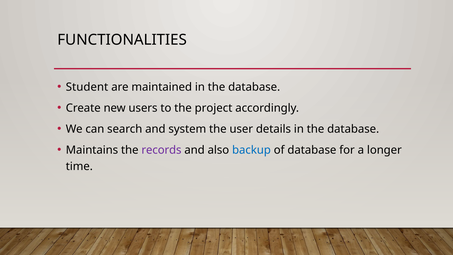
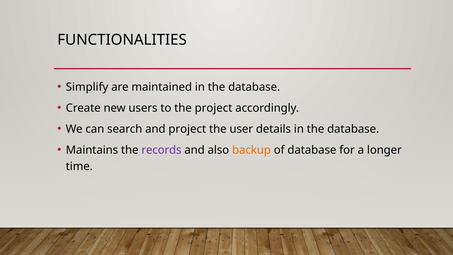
Student: Student -> Simplify (87, 87)
and system: system -> project (187, 129)
backup colour: blue -> orange (251, 150)
